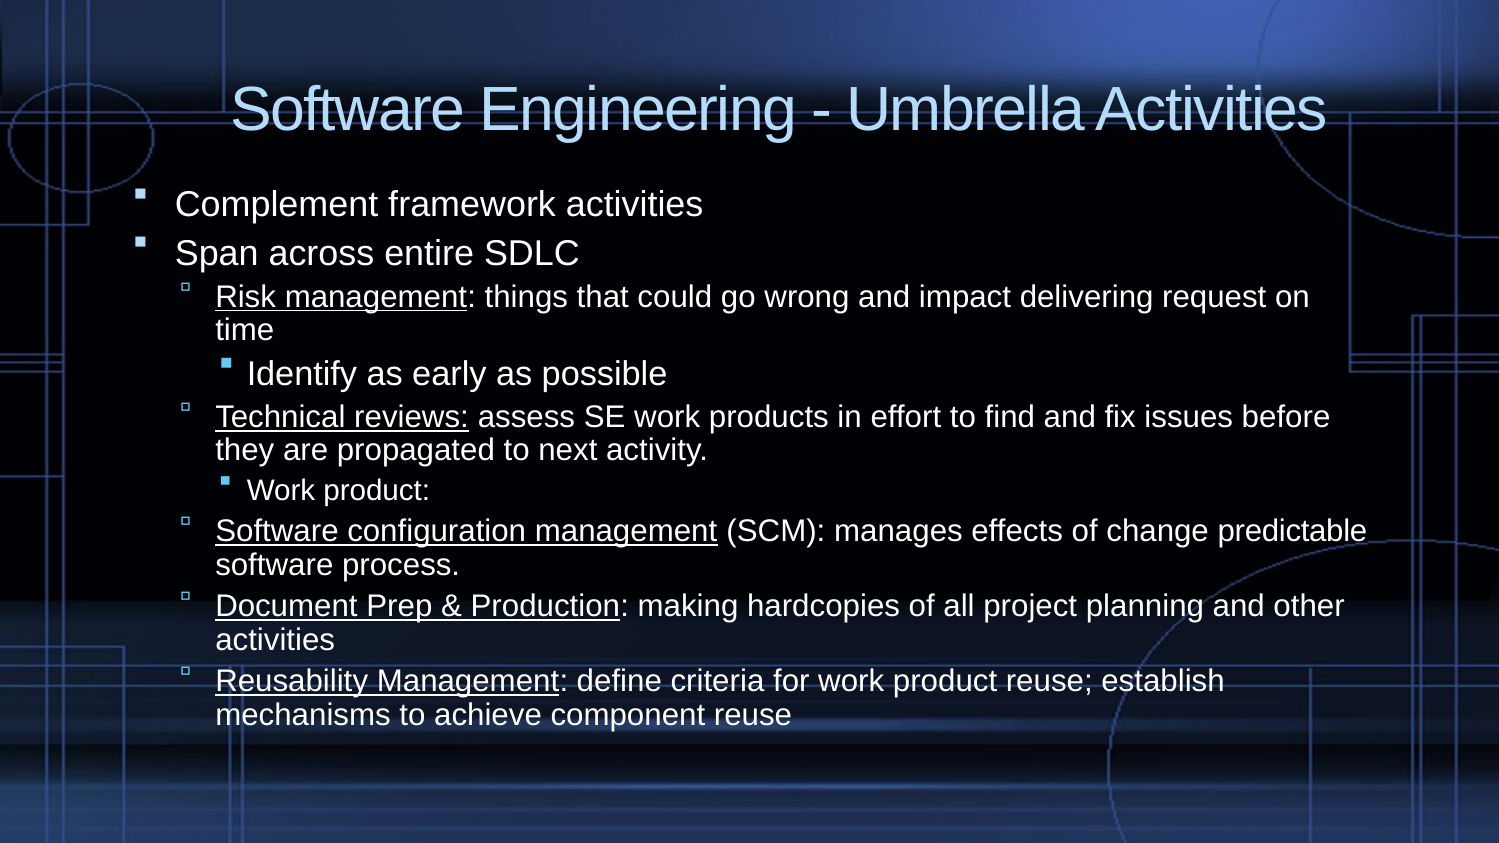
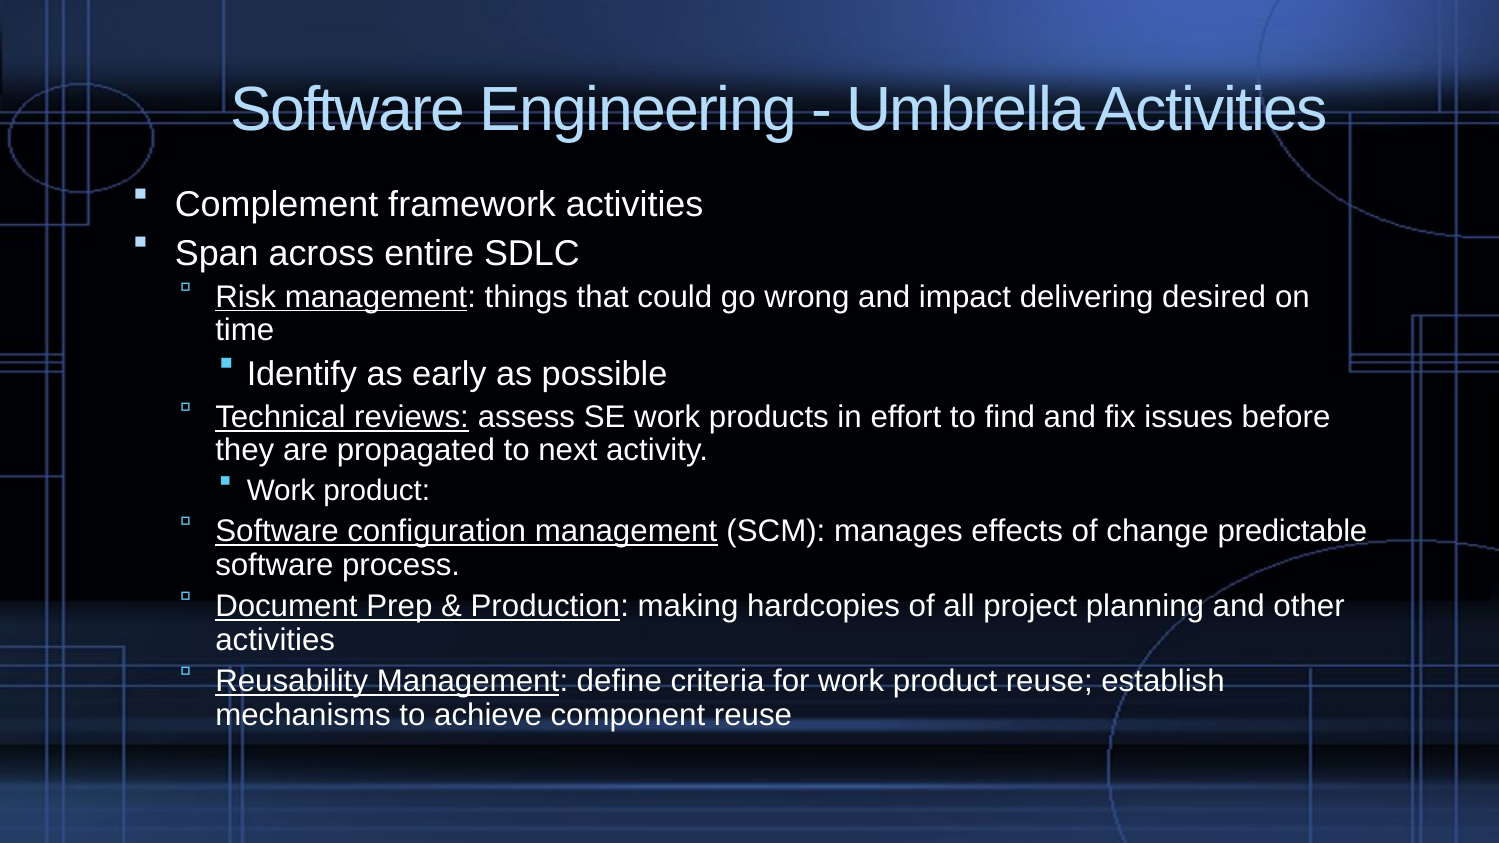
request: request -> desired (1214, 297)
